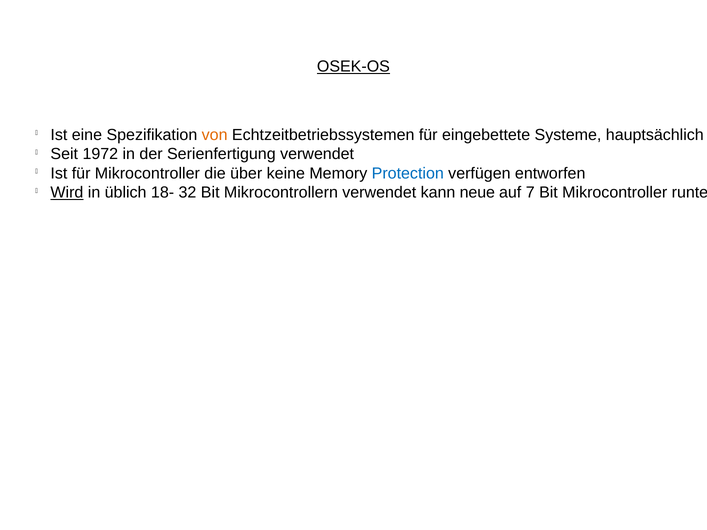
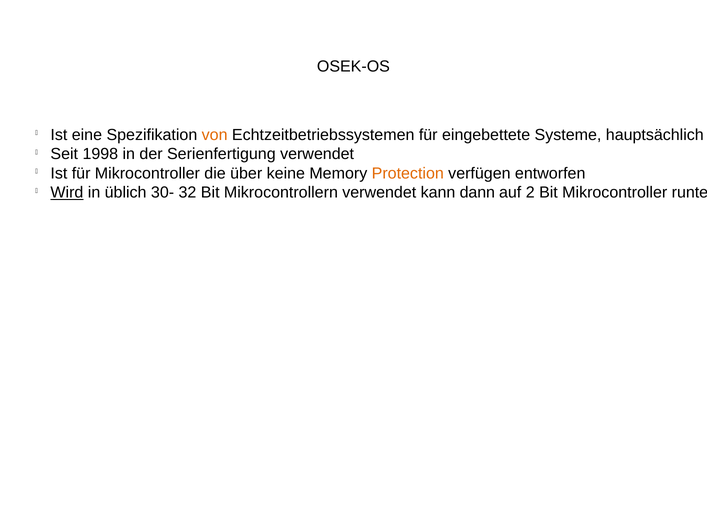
OSEK-OS underline: present -> none (353, 66)
1972: 1972 -> 1998 (100, 154)
Protection colour: blue -> orange (408, 173)
18-: 18- -> 30- (163, 193)
neue: neue -> dann (477, 193)
7: 7 -> 2 (530, 193)
